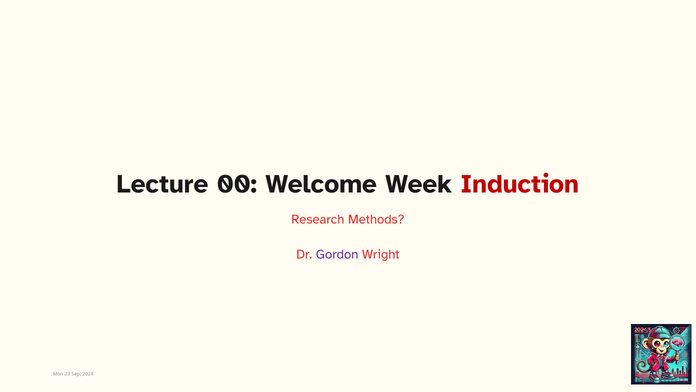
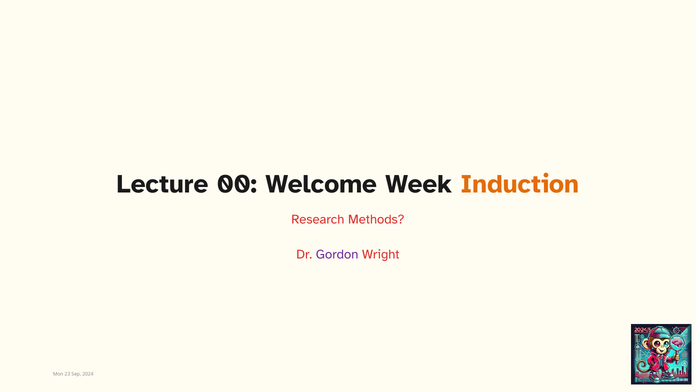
Induction colour: red -> orange (520, 184)
